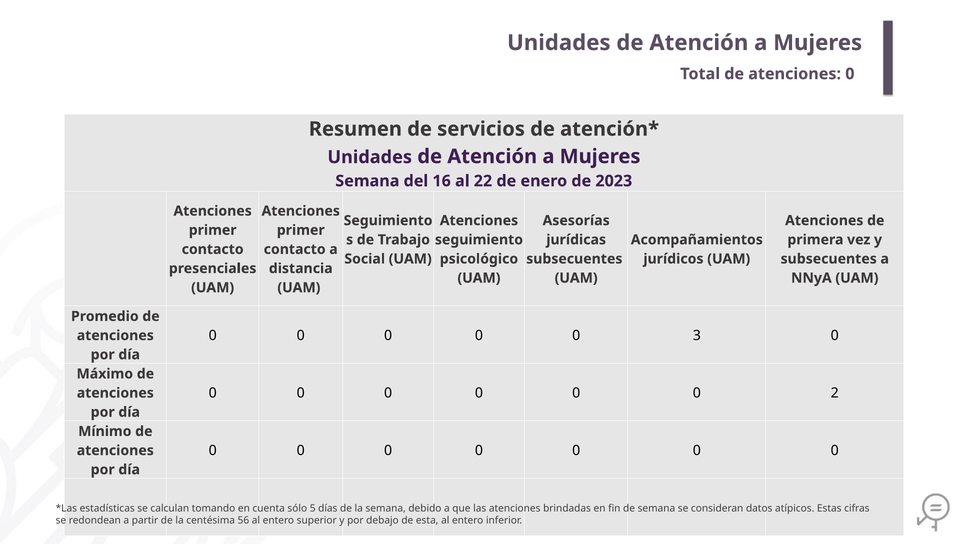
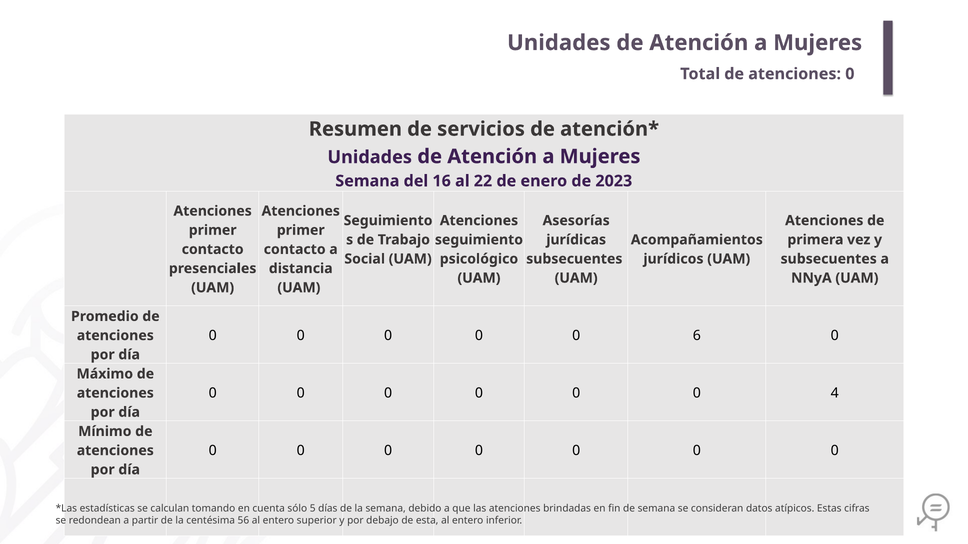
3: 3 -> 6 (697, 336)
2: 2 -> 4 (835, 394)
